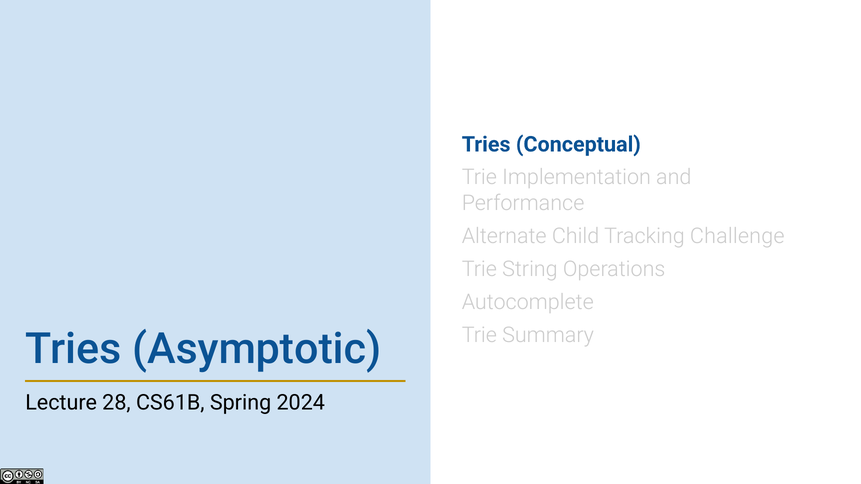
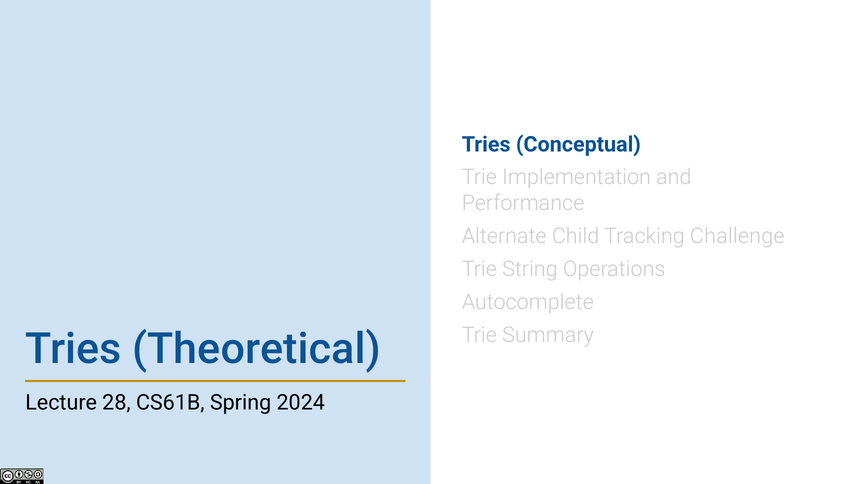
Asymptotic: Asymptotic -> Theoretical (257, 349)
